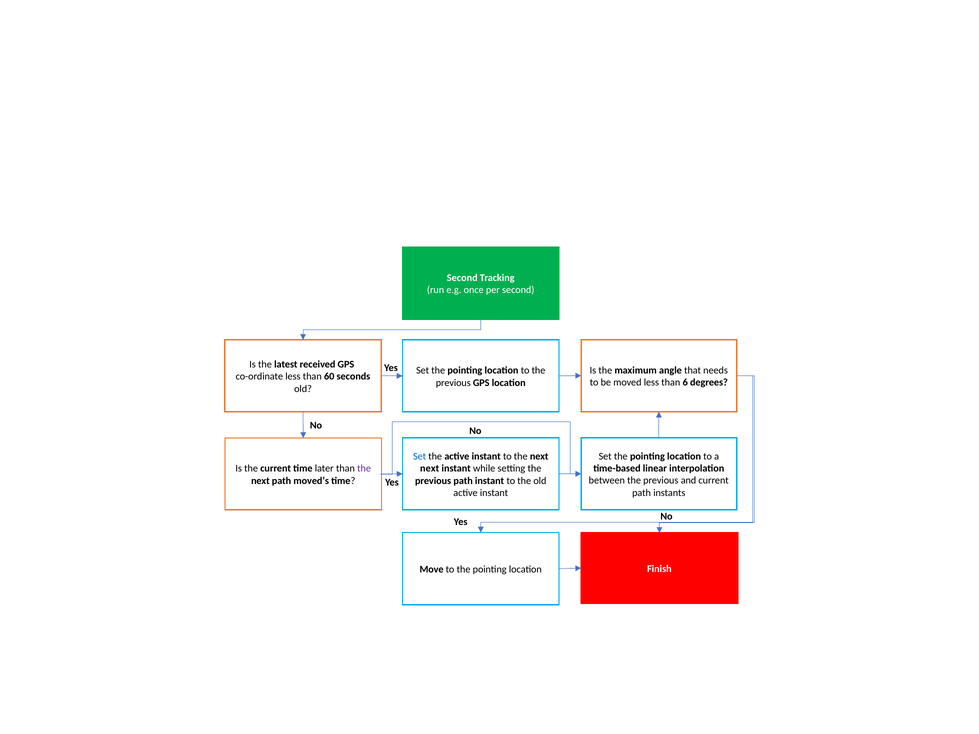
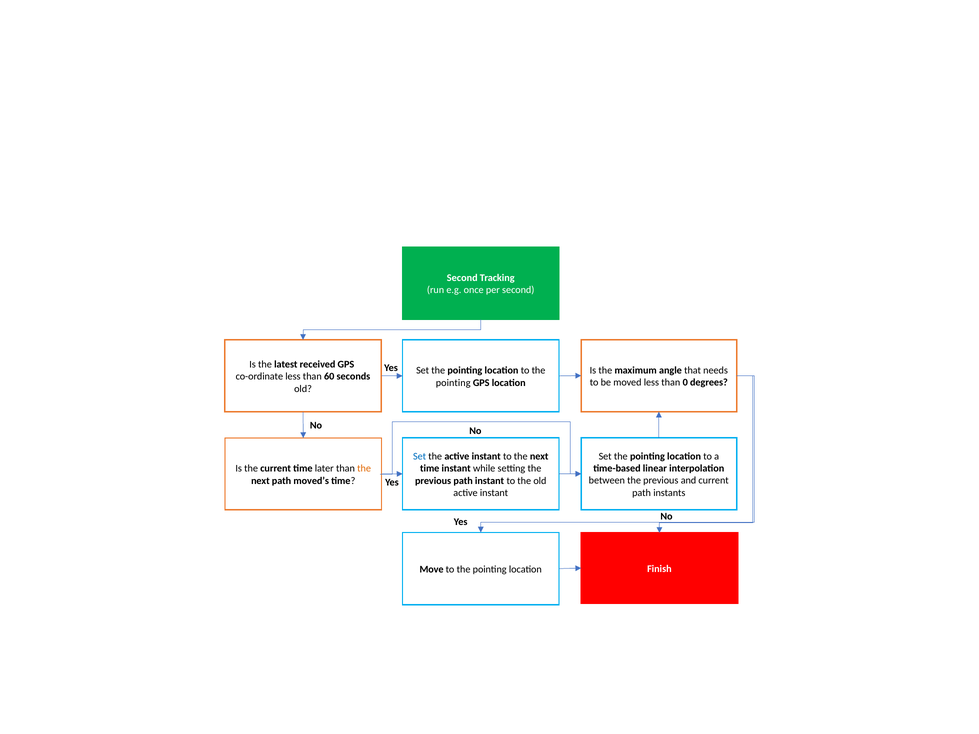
6: 6 -> 0 (685, 383)
previous: previous -> pointing (453, 383)
next: next -> time (430, 469)
the colour: purple -> orange (364, 469)
